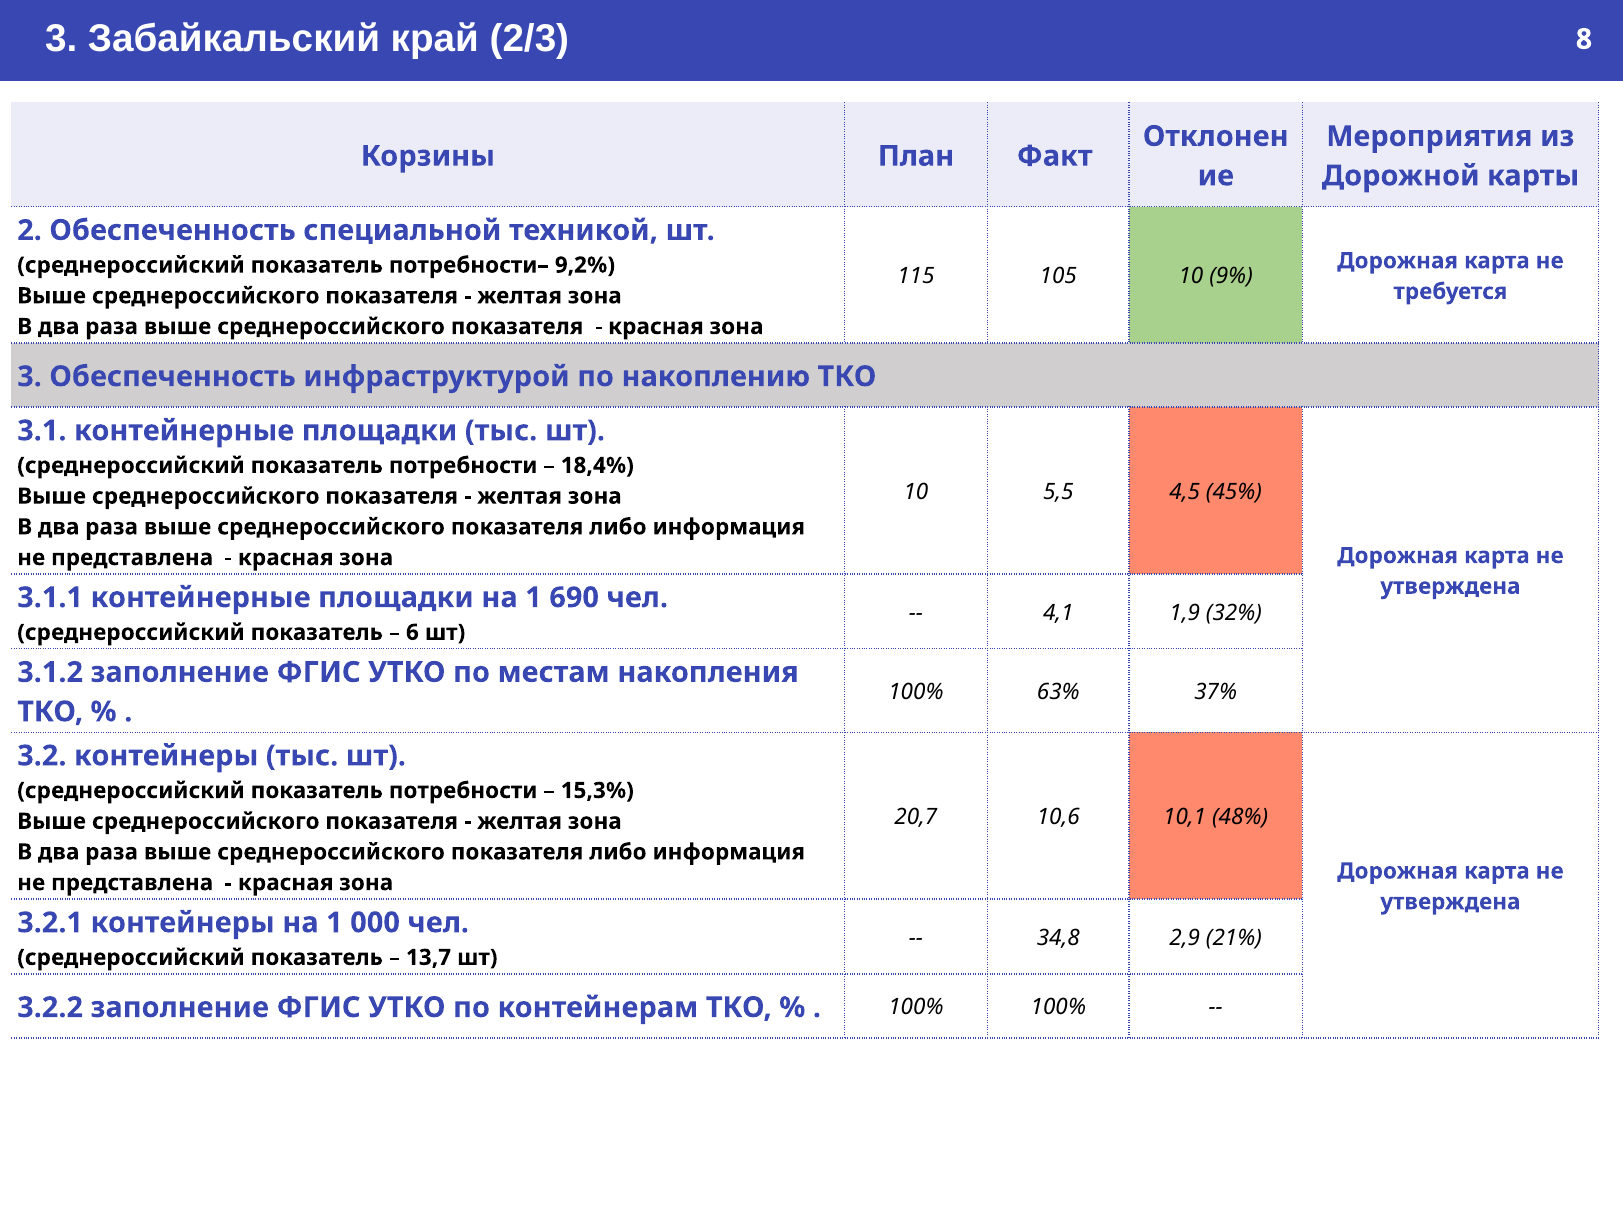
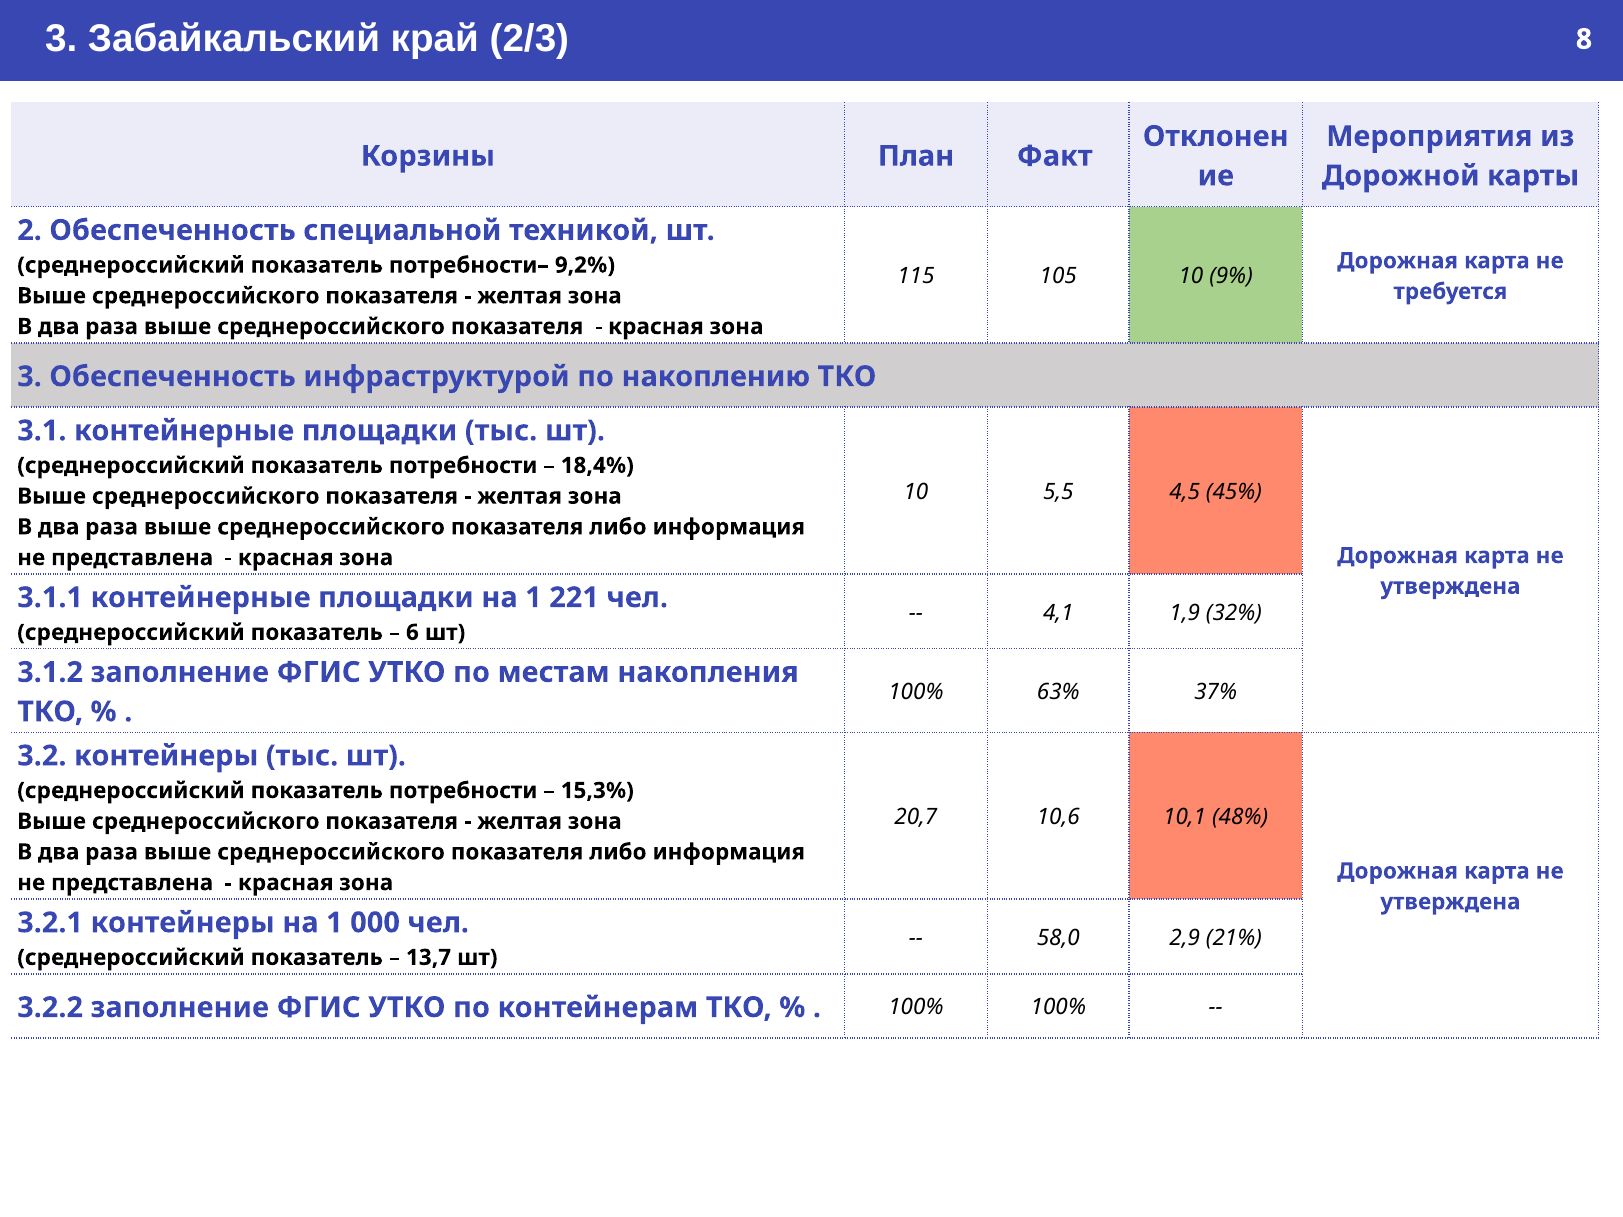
690: 690 -> 221 (574, 598)
34,8: 34,8 -> 58,0 (1058, 938)
